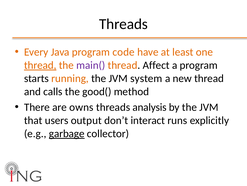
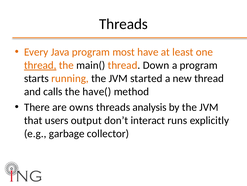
code: code -> most (124, 52)
main( colour: purple -> black (91, 65)
Affect: Affect -> Down (156, 65)
system: system -> started (146, 78)
good(: good( -> have( (97, 91)
garbage underline: present -> none (67, 133)
